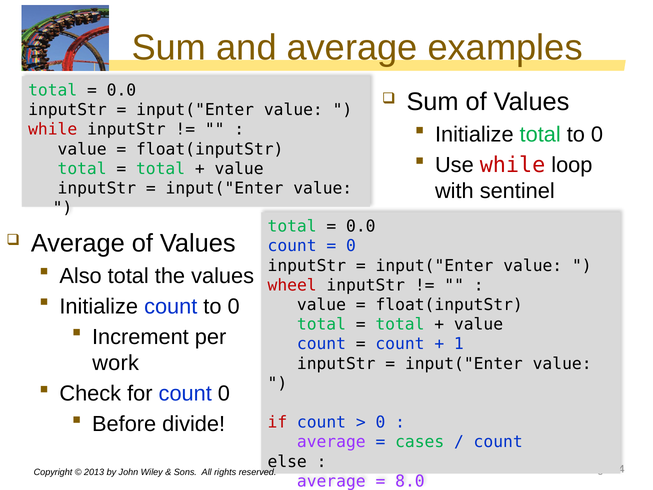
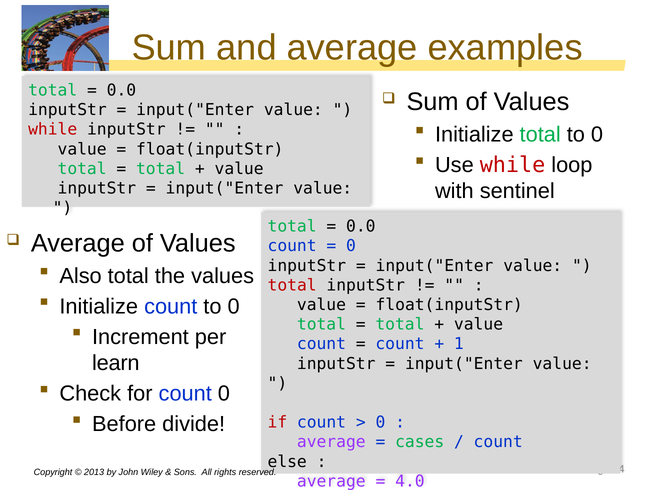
wheel: wheel -> total (292, 285)
work: work -> learn (116, 363)
8.0: 8.0 -> 4.0 (410, 481)
